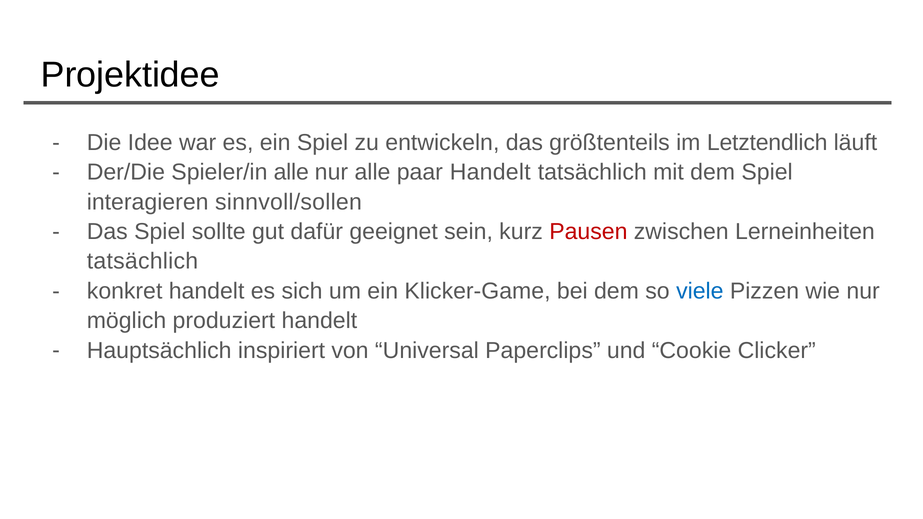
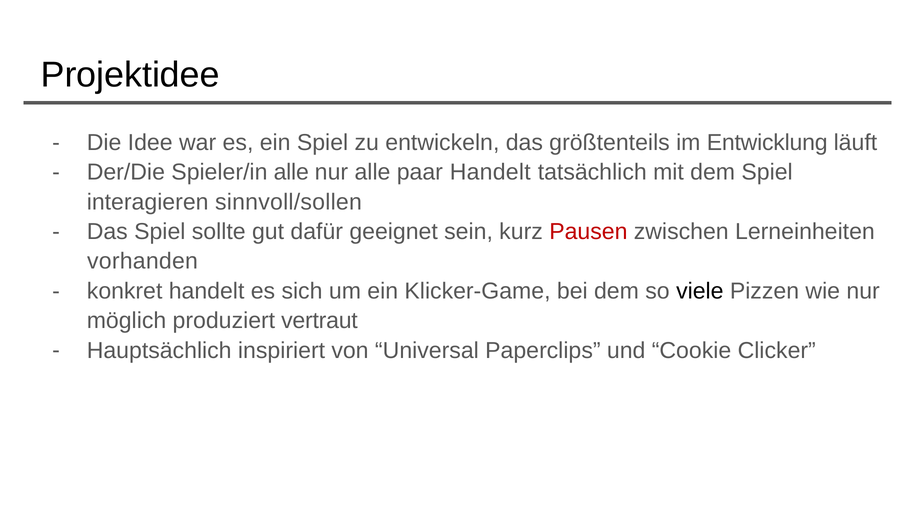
Letztendlich: Letztendlich -> Entwicklung (767, 143)
tatsächlich: tatsächlich -> vorhanden (143, 261)
viele colour: blue -> black (700, 291)
produziert handelt: handelt -> vertraut (319, 321)
